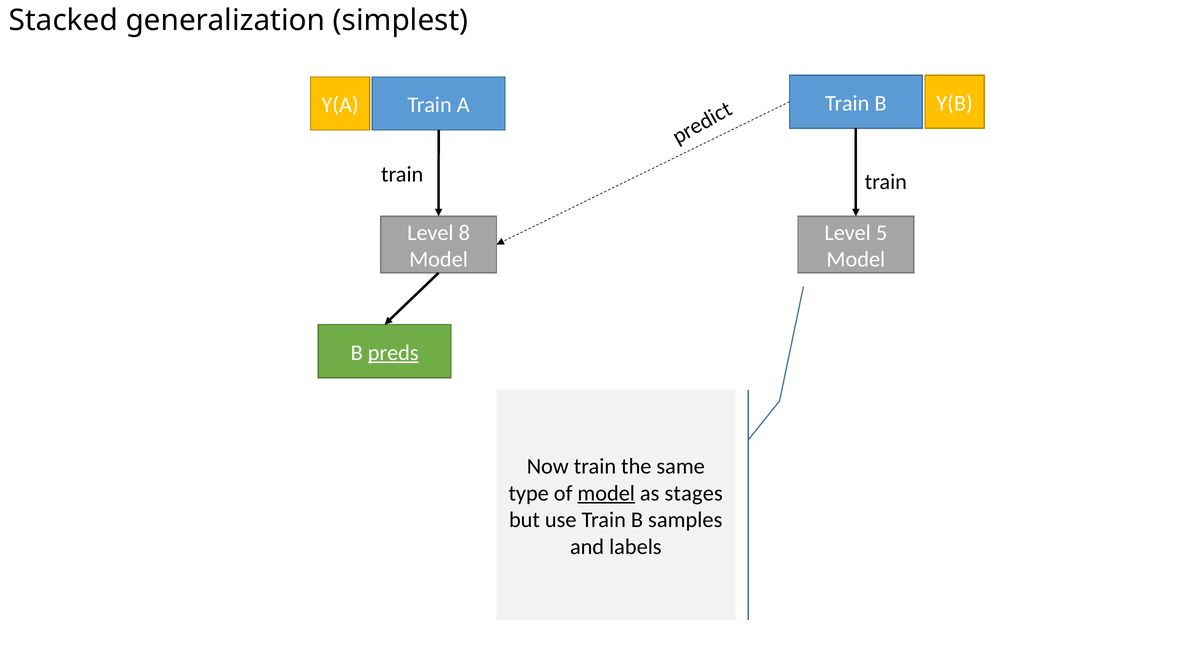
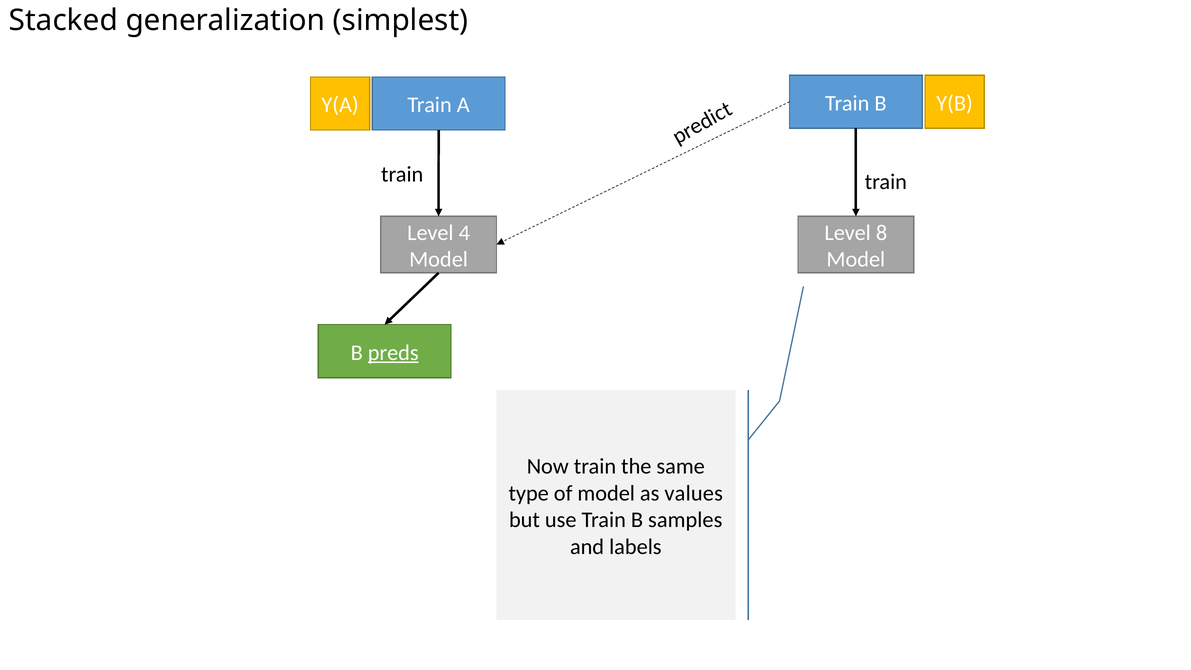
8: 8 -> 4 (464, 233)
5: 5 -> 8 (882, 233)
model underline: present -> none (606, 493)
stages: stages -> values (694, 493)
